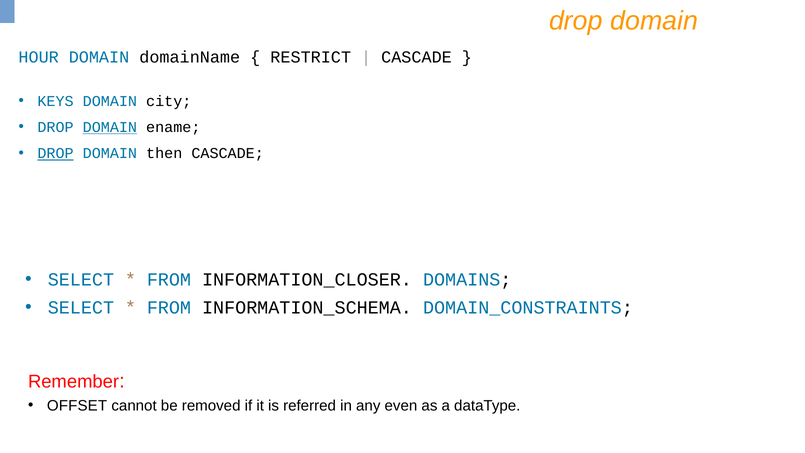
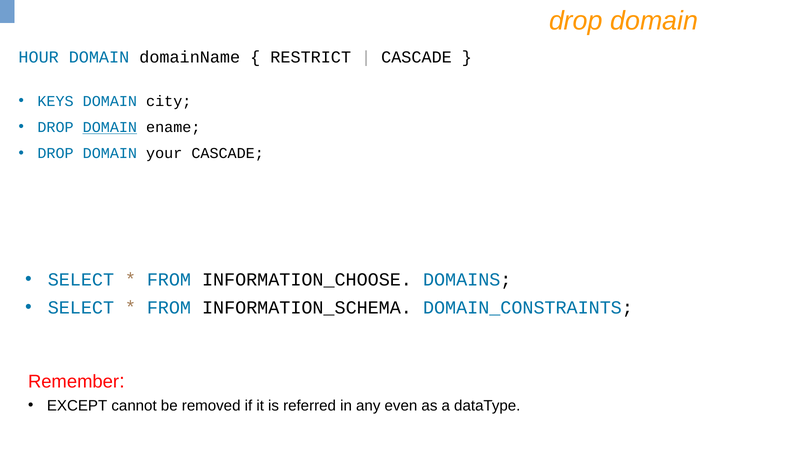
DROP underline: present -> none (56, 153)
then: then -> your (164, 153)
INFORMATION_CLOSER: INFORMATION_CLOSER -> INFORMATION_CHOOSE (307, 280)
OFFSET: OFFSET -> EXCEPT (77, 406)
